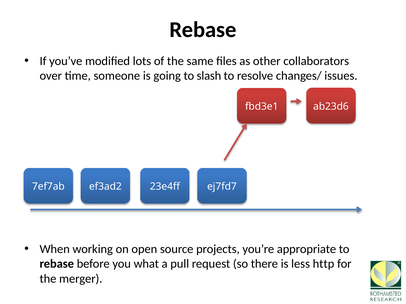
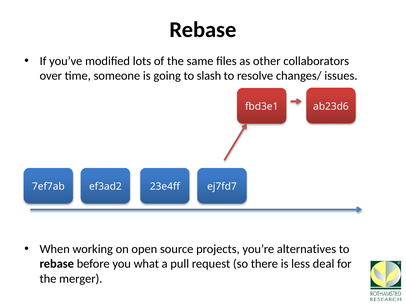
appropriate: appropriate -> alternatives (307, 249)
http: http -> deal (324, 264)
